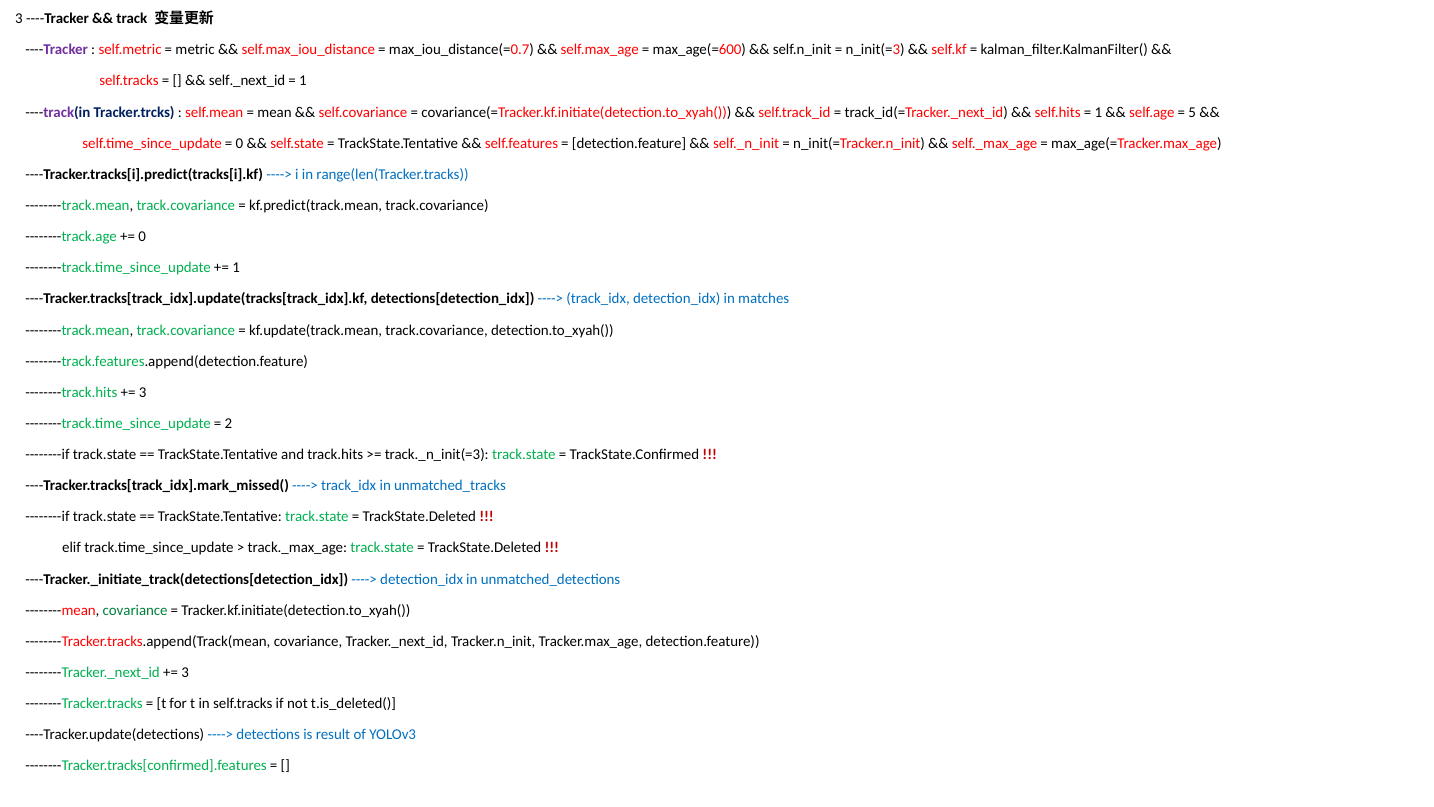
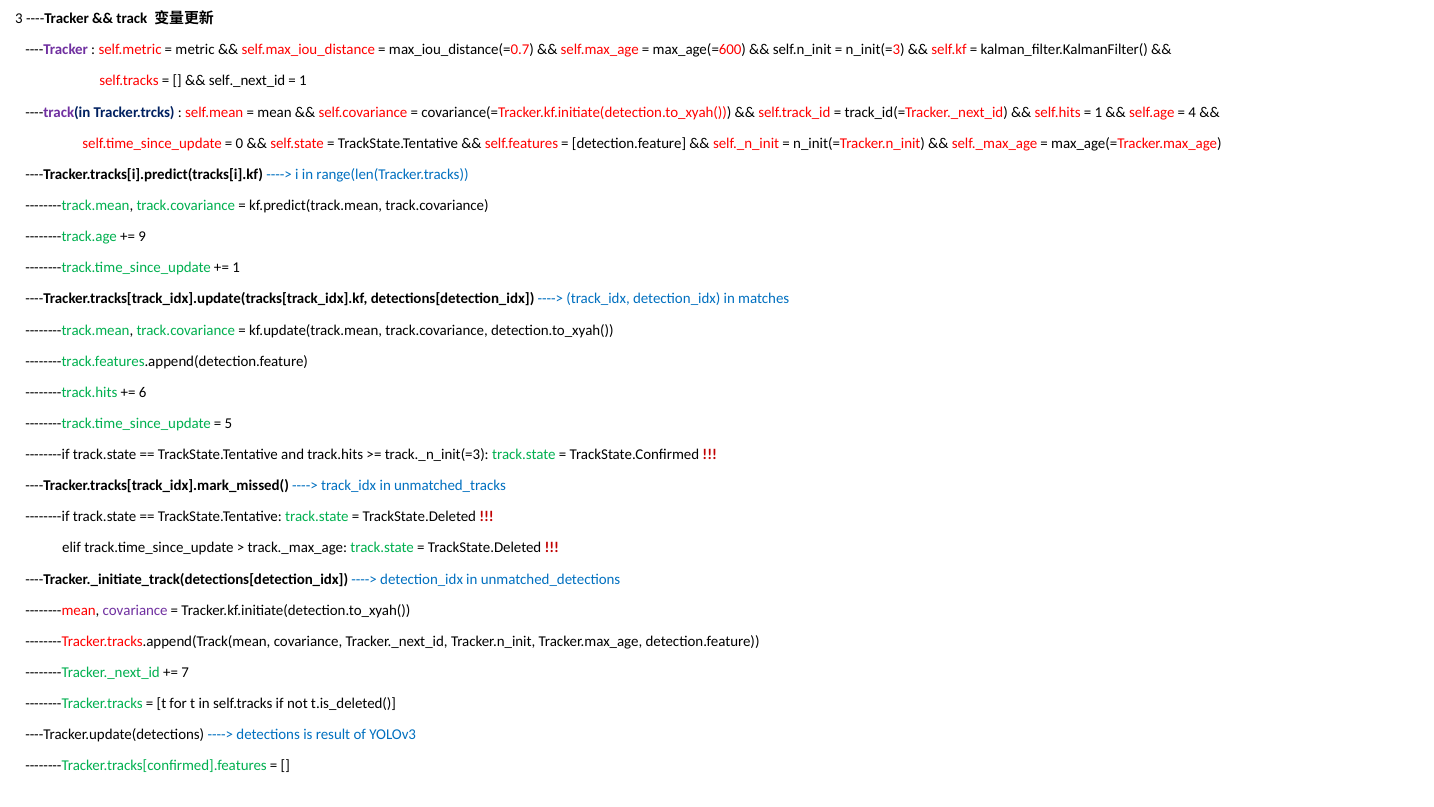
5: 5 -> 4 (1192, 112)
0: 0 -> 9 (142, 237)
3: 3 -> 6 (143, 392)
2: 2 -> 5 (229, 423)
covariance colour: green -> purple (135, 610)
3: 3 -> 7 (185, 672)
